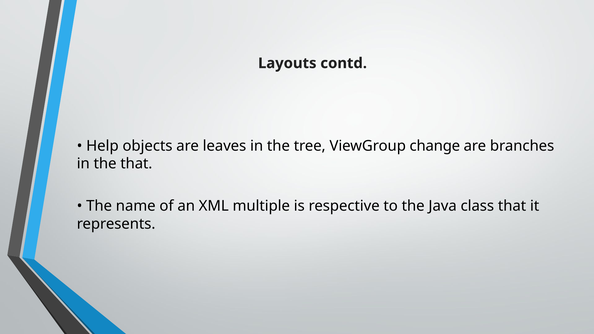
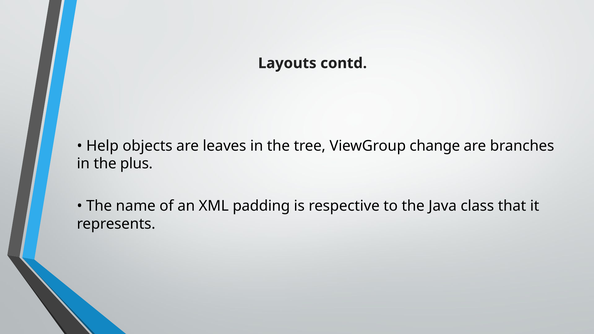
the that: that -> plus (136, 164)
multiple: multiple -> padding (261, 206)
